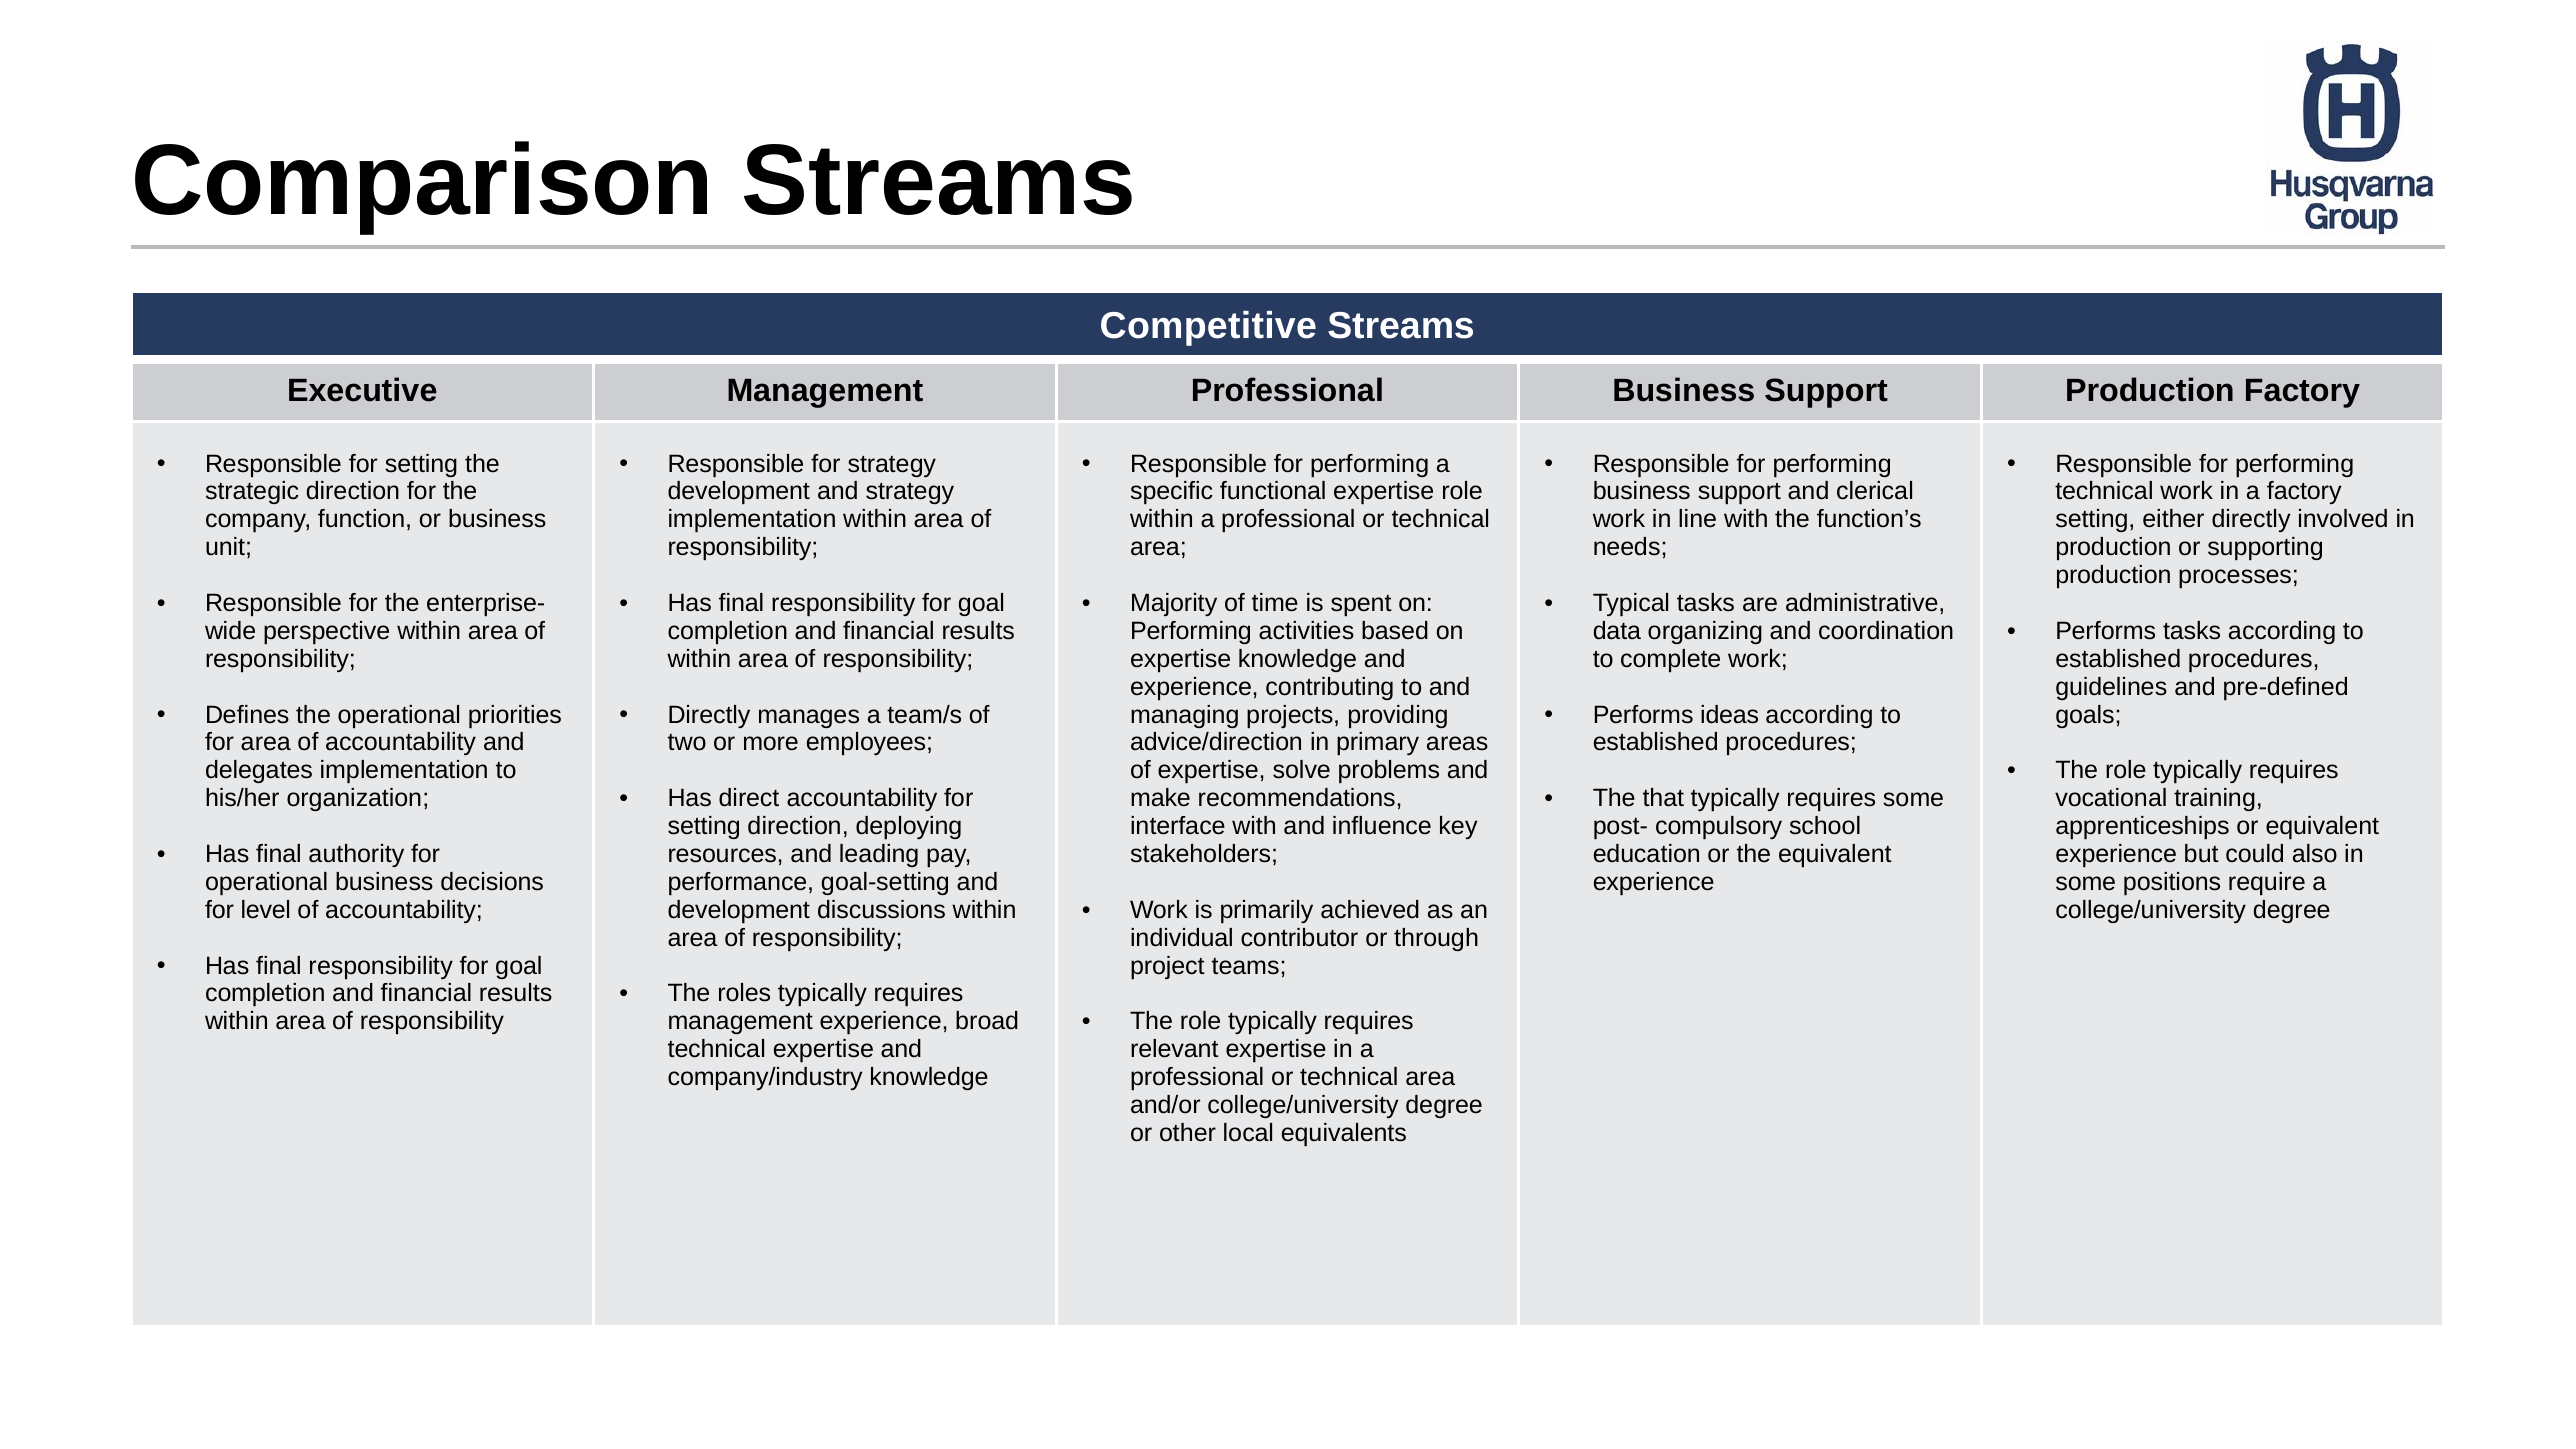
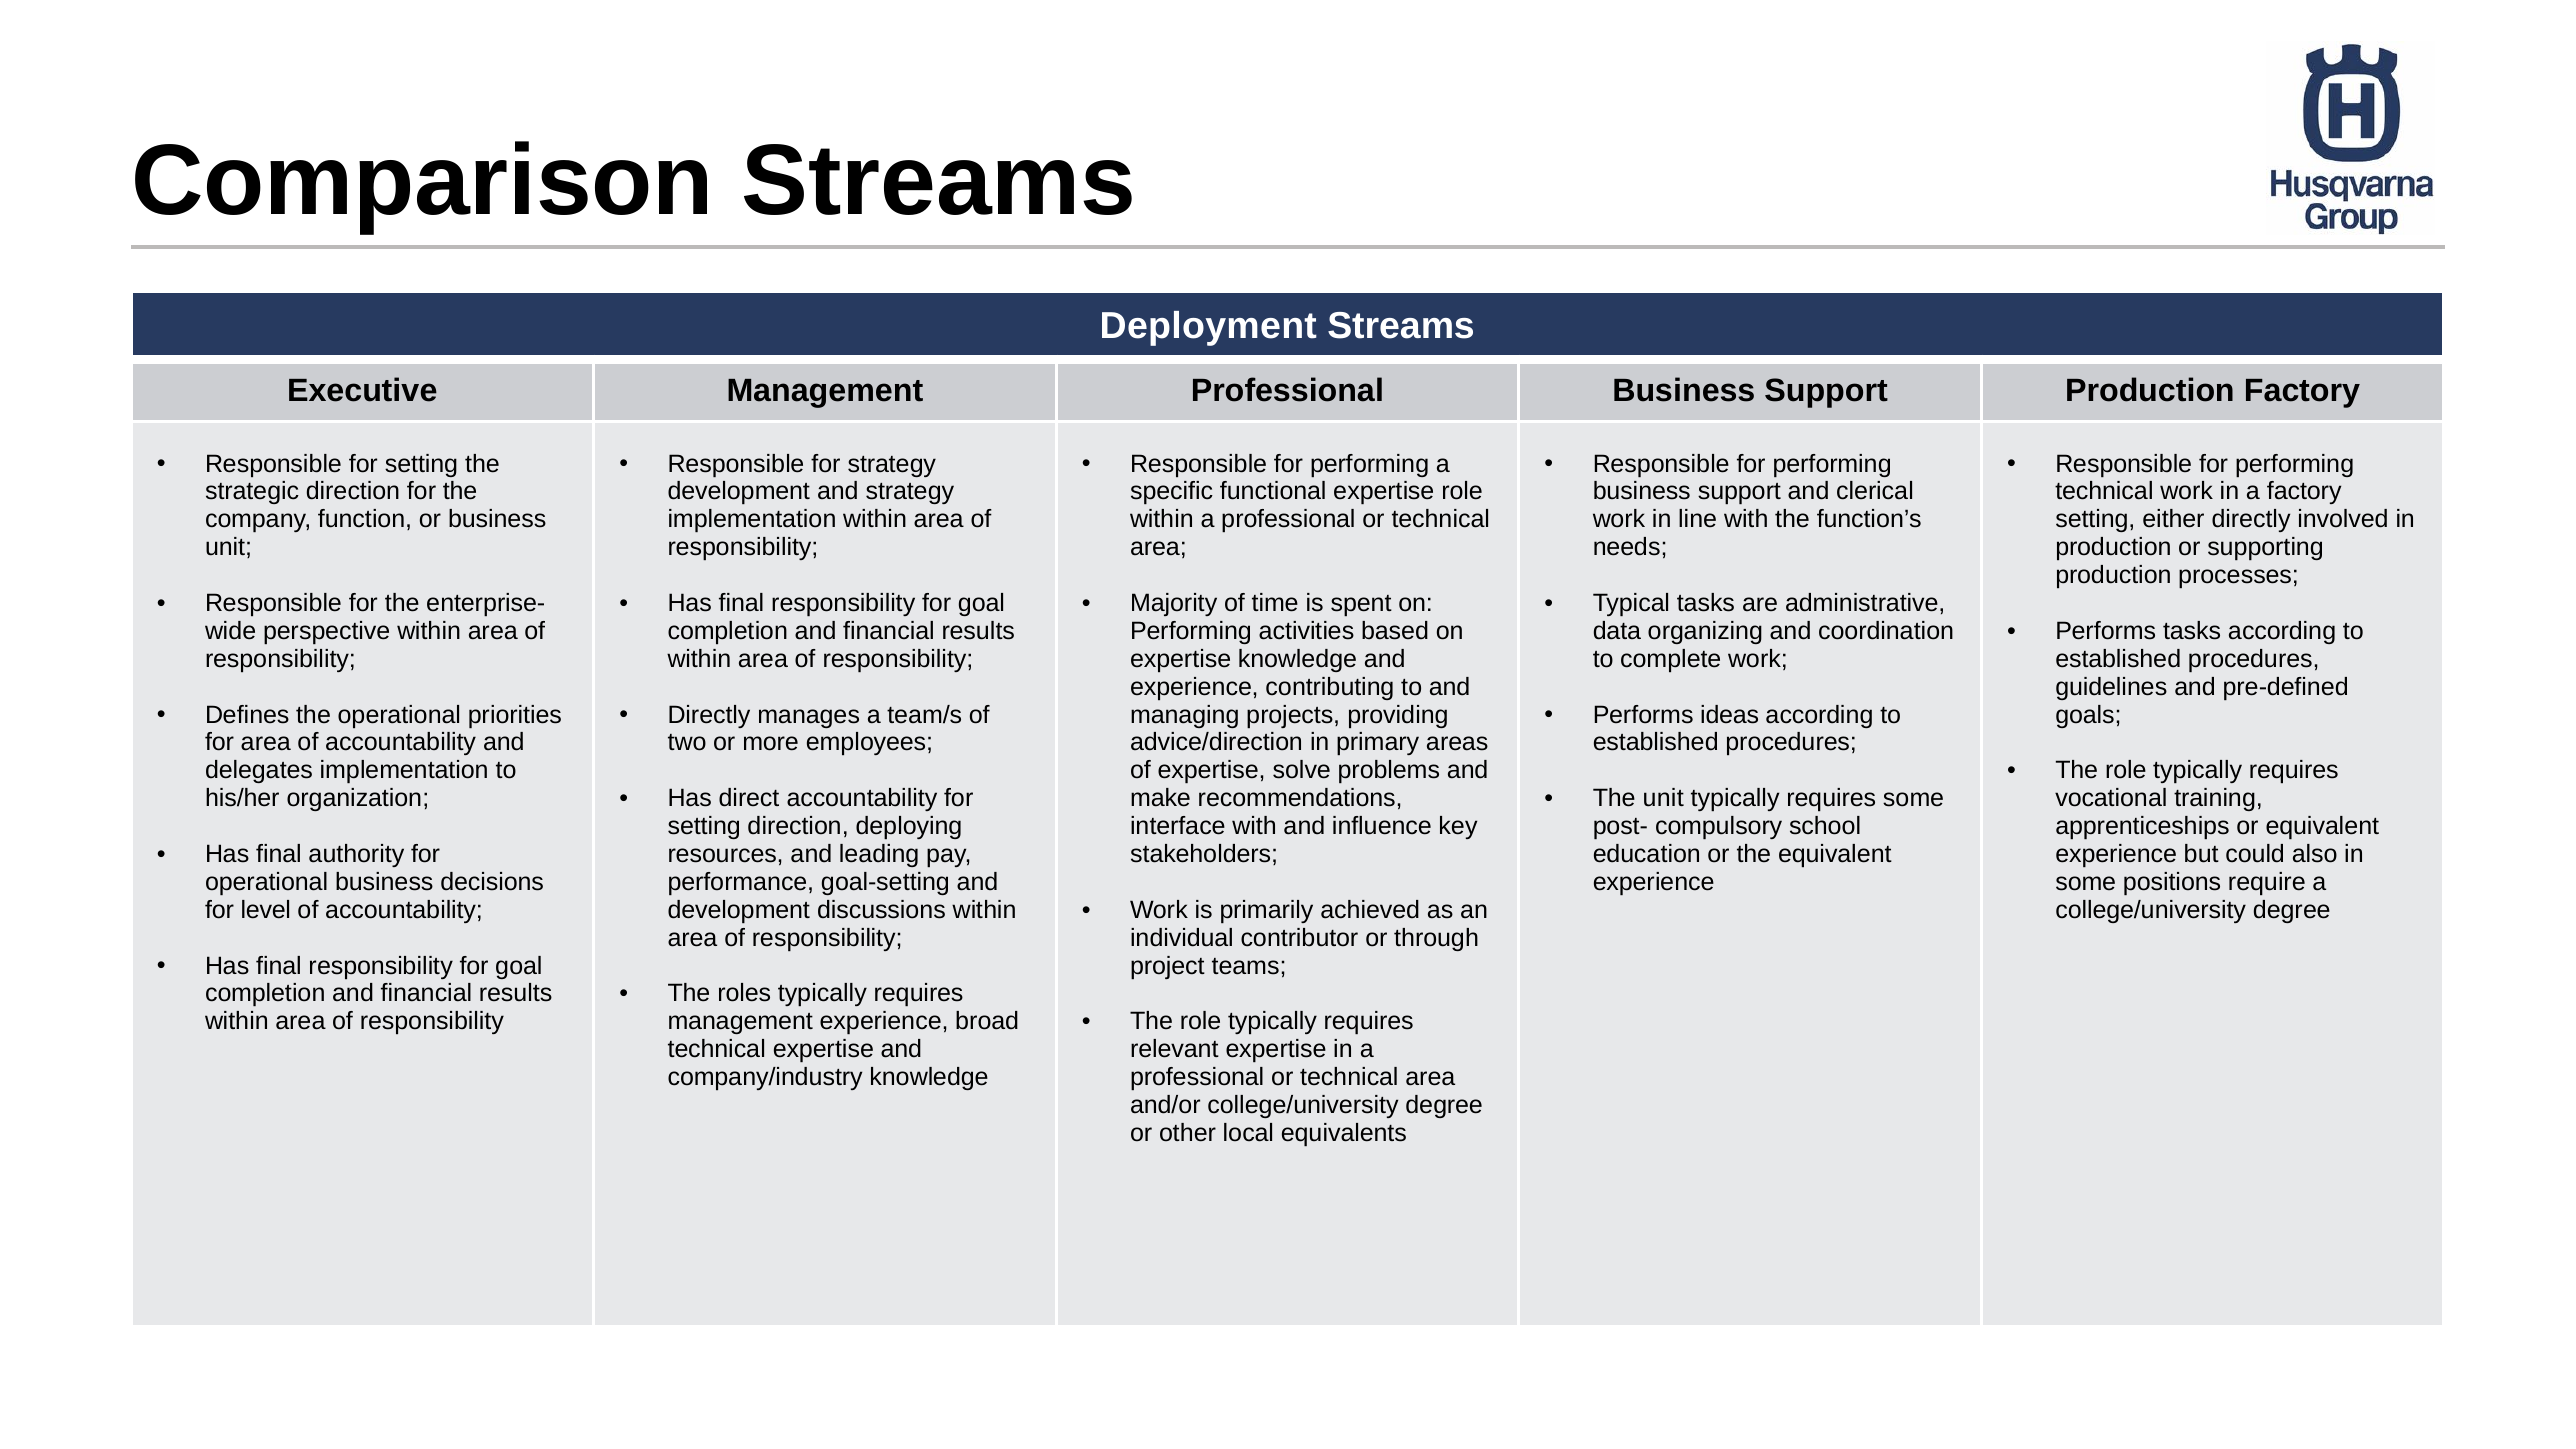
Competitive: Competitive -> Deployment (1208, 326)
The that: that -> unit (1663, 799)
